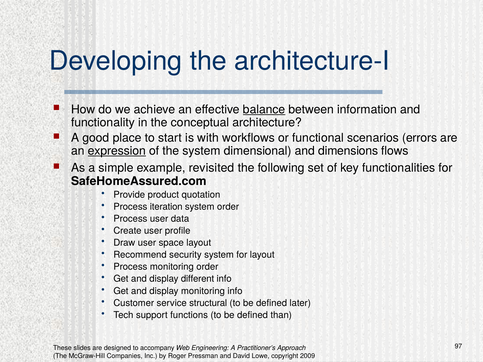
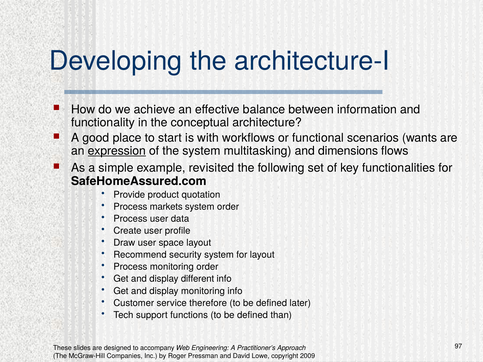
balance underline: present -> none (264, 110)
errors: errors -> wants (420, 138)
dimensional: dimensional -> multitasking (258, 151)
iteration: iteration -> markets (166, 207)
structural: structural -> therefore (208, 303)
